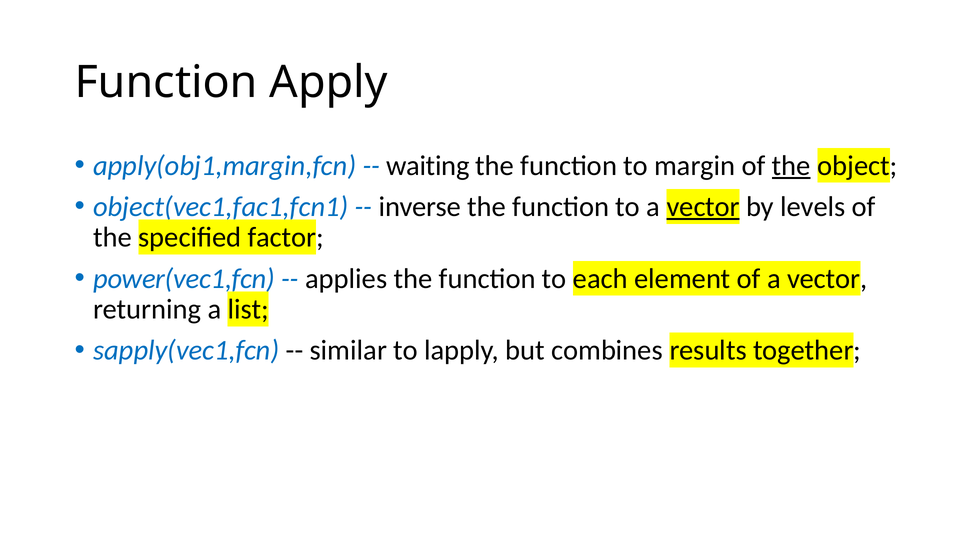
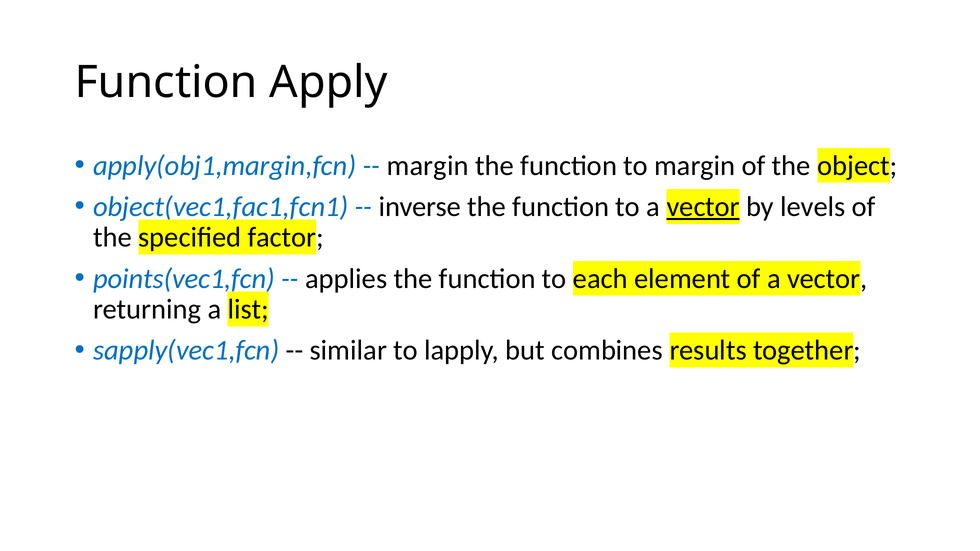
waiting: waiting -> margin (428, 166)
the underline: present -> none (791, 166)
power(vec1,fcn: power(vec1,fcn -> points(vec1,fcn (184, 279)
